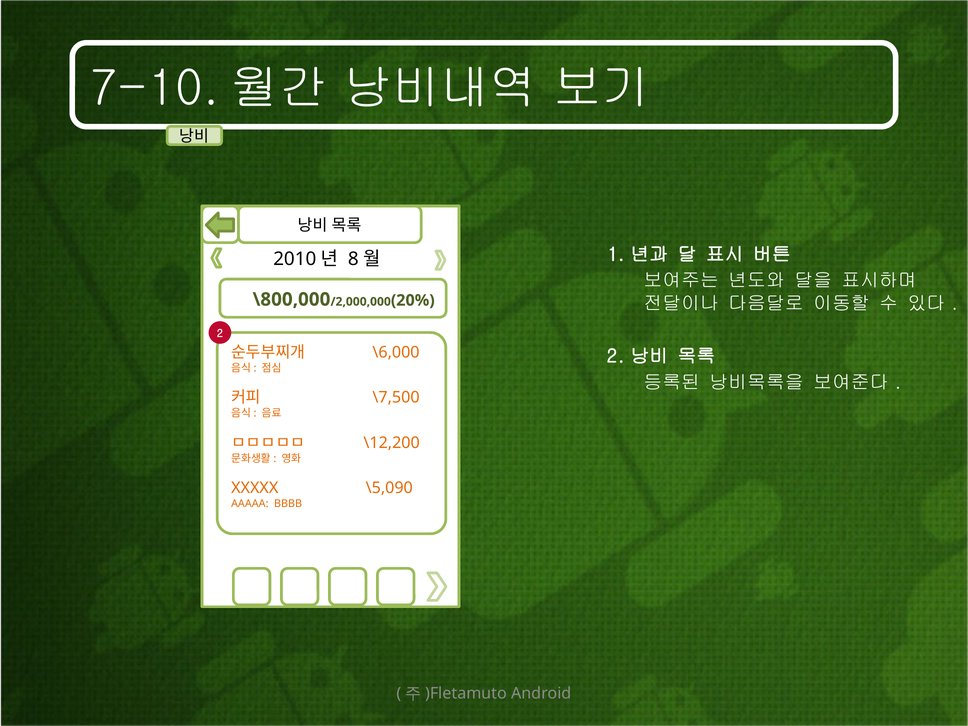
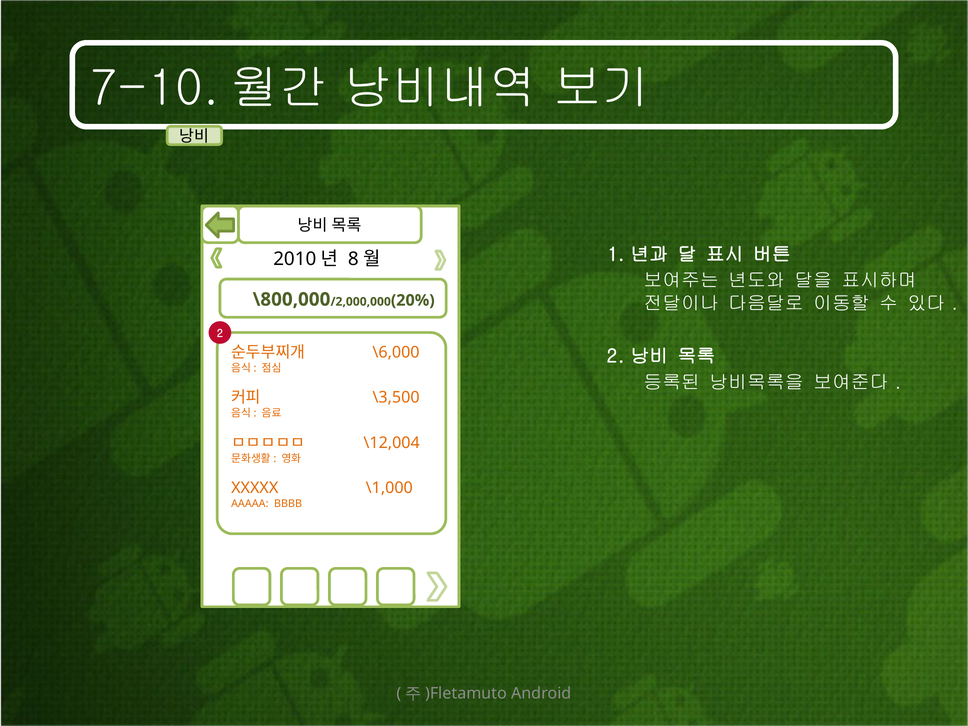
\7,500: \7,500 -> \3,500 (396, 398)
\12,200: \12,200 -> \12,004 (392, 443)
\5,090: \5,090 -> \1,000 (389, 488)
